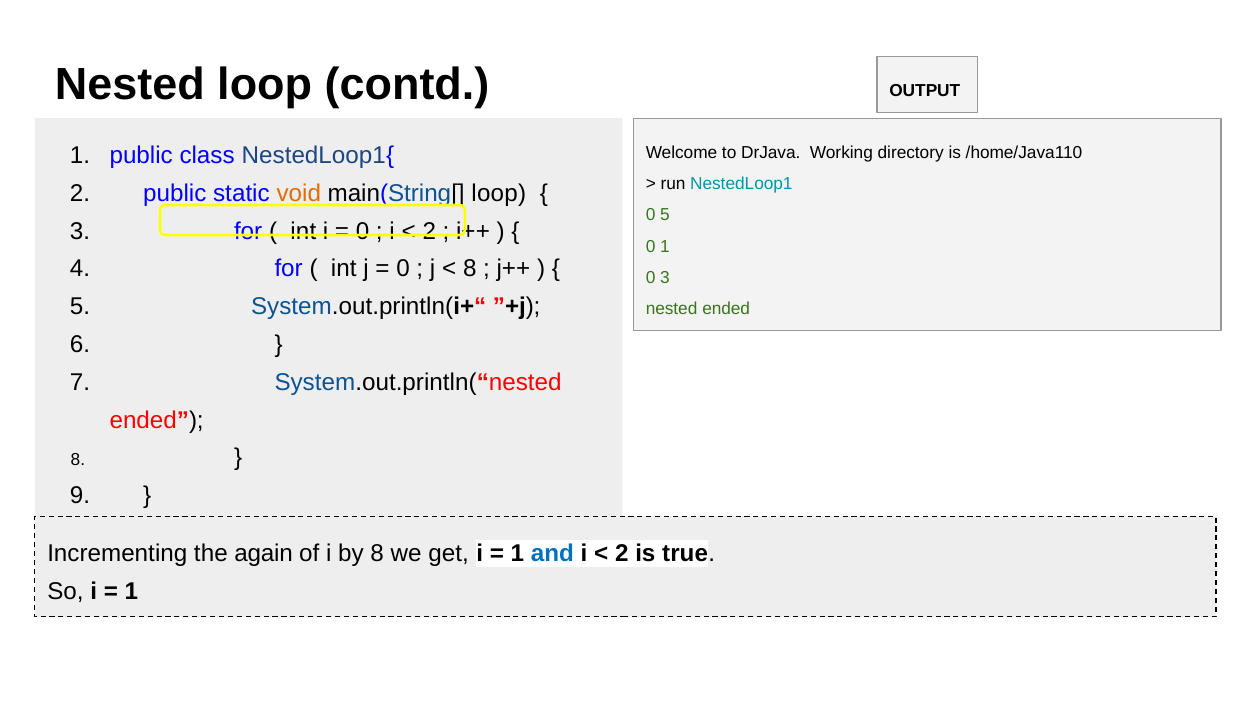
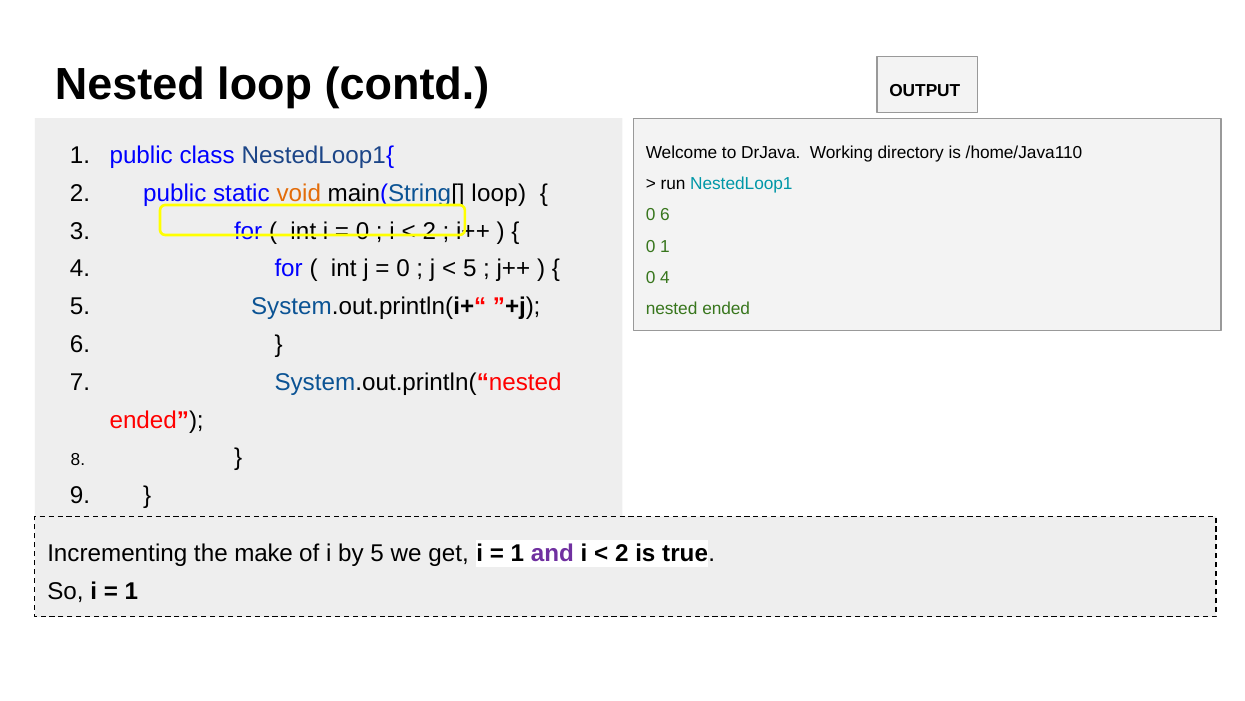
0 5: 5 -> 6 (665, 215)
8: 8 -> 5 (470, 269)
0 3: 3 -> 4 (665, 277)
again: again -> make (264, 553)
by 8: 8 -> 5 (377, 553)
and colour: blue -> purple (552, 553)
